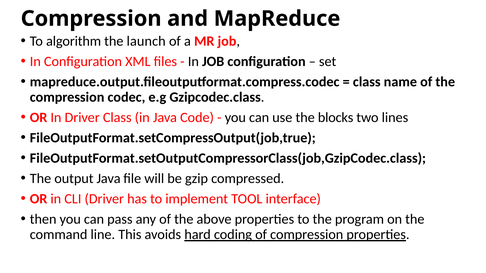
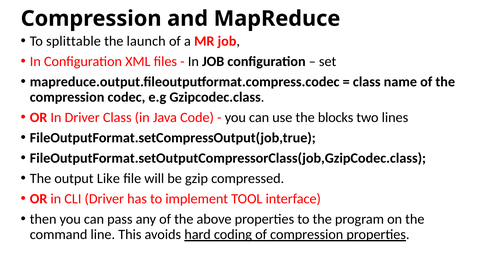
algorithm: algorithm -> splittable (73, 41)
output Java: Java -> Like (108, 179)
